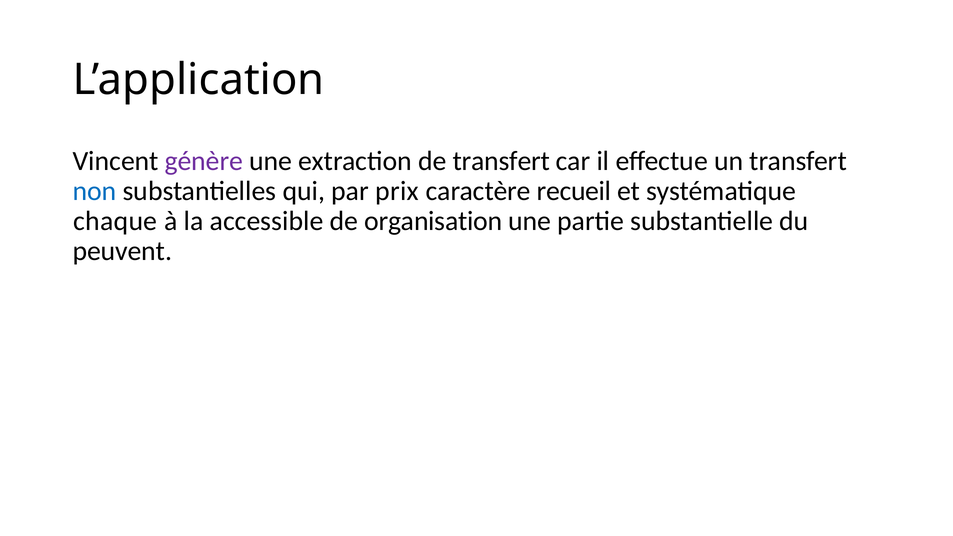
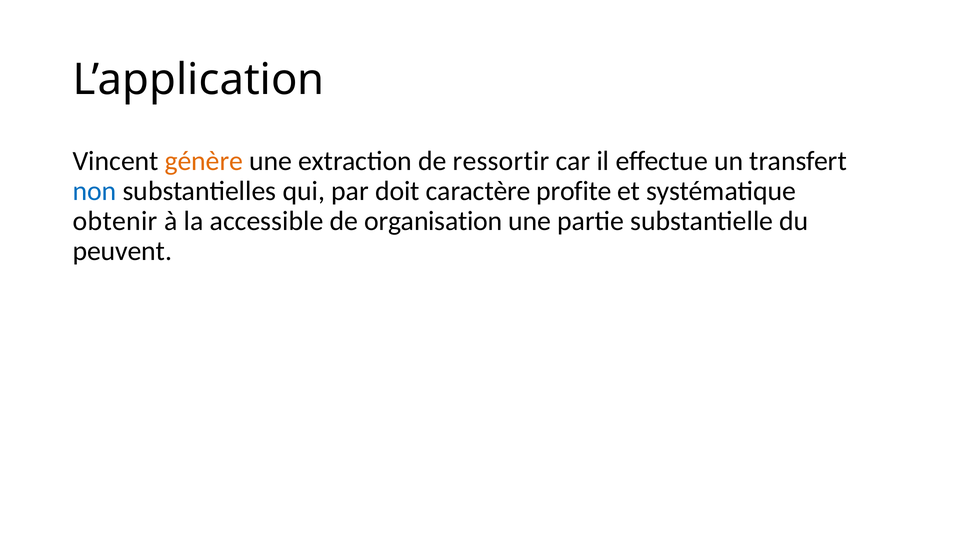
génère colour: purple -> orange (204, 161)
de transfert: transfert -> ressortir (501, 161)
prix: prix -> doit (397, 191)
recueil: recueil -> profite (574, 191)
chaque: chaque -> obtenir (115, 221)
